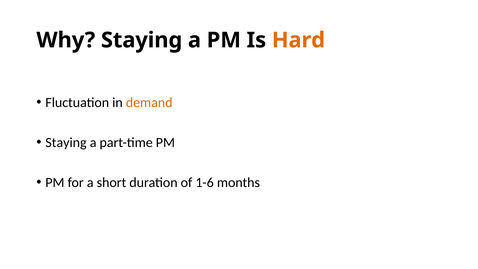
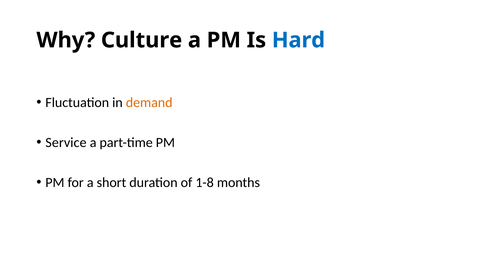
Why Staying: Staying -> Culture (142, 40)
Hard colour: orange -> blue (298, 40)
Staying: Staying -> Service (66, 142)
1-6: 1-6 -> 1-8 (205, 182)
